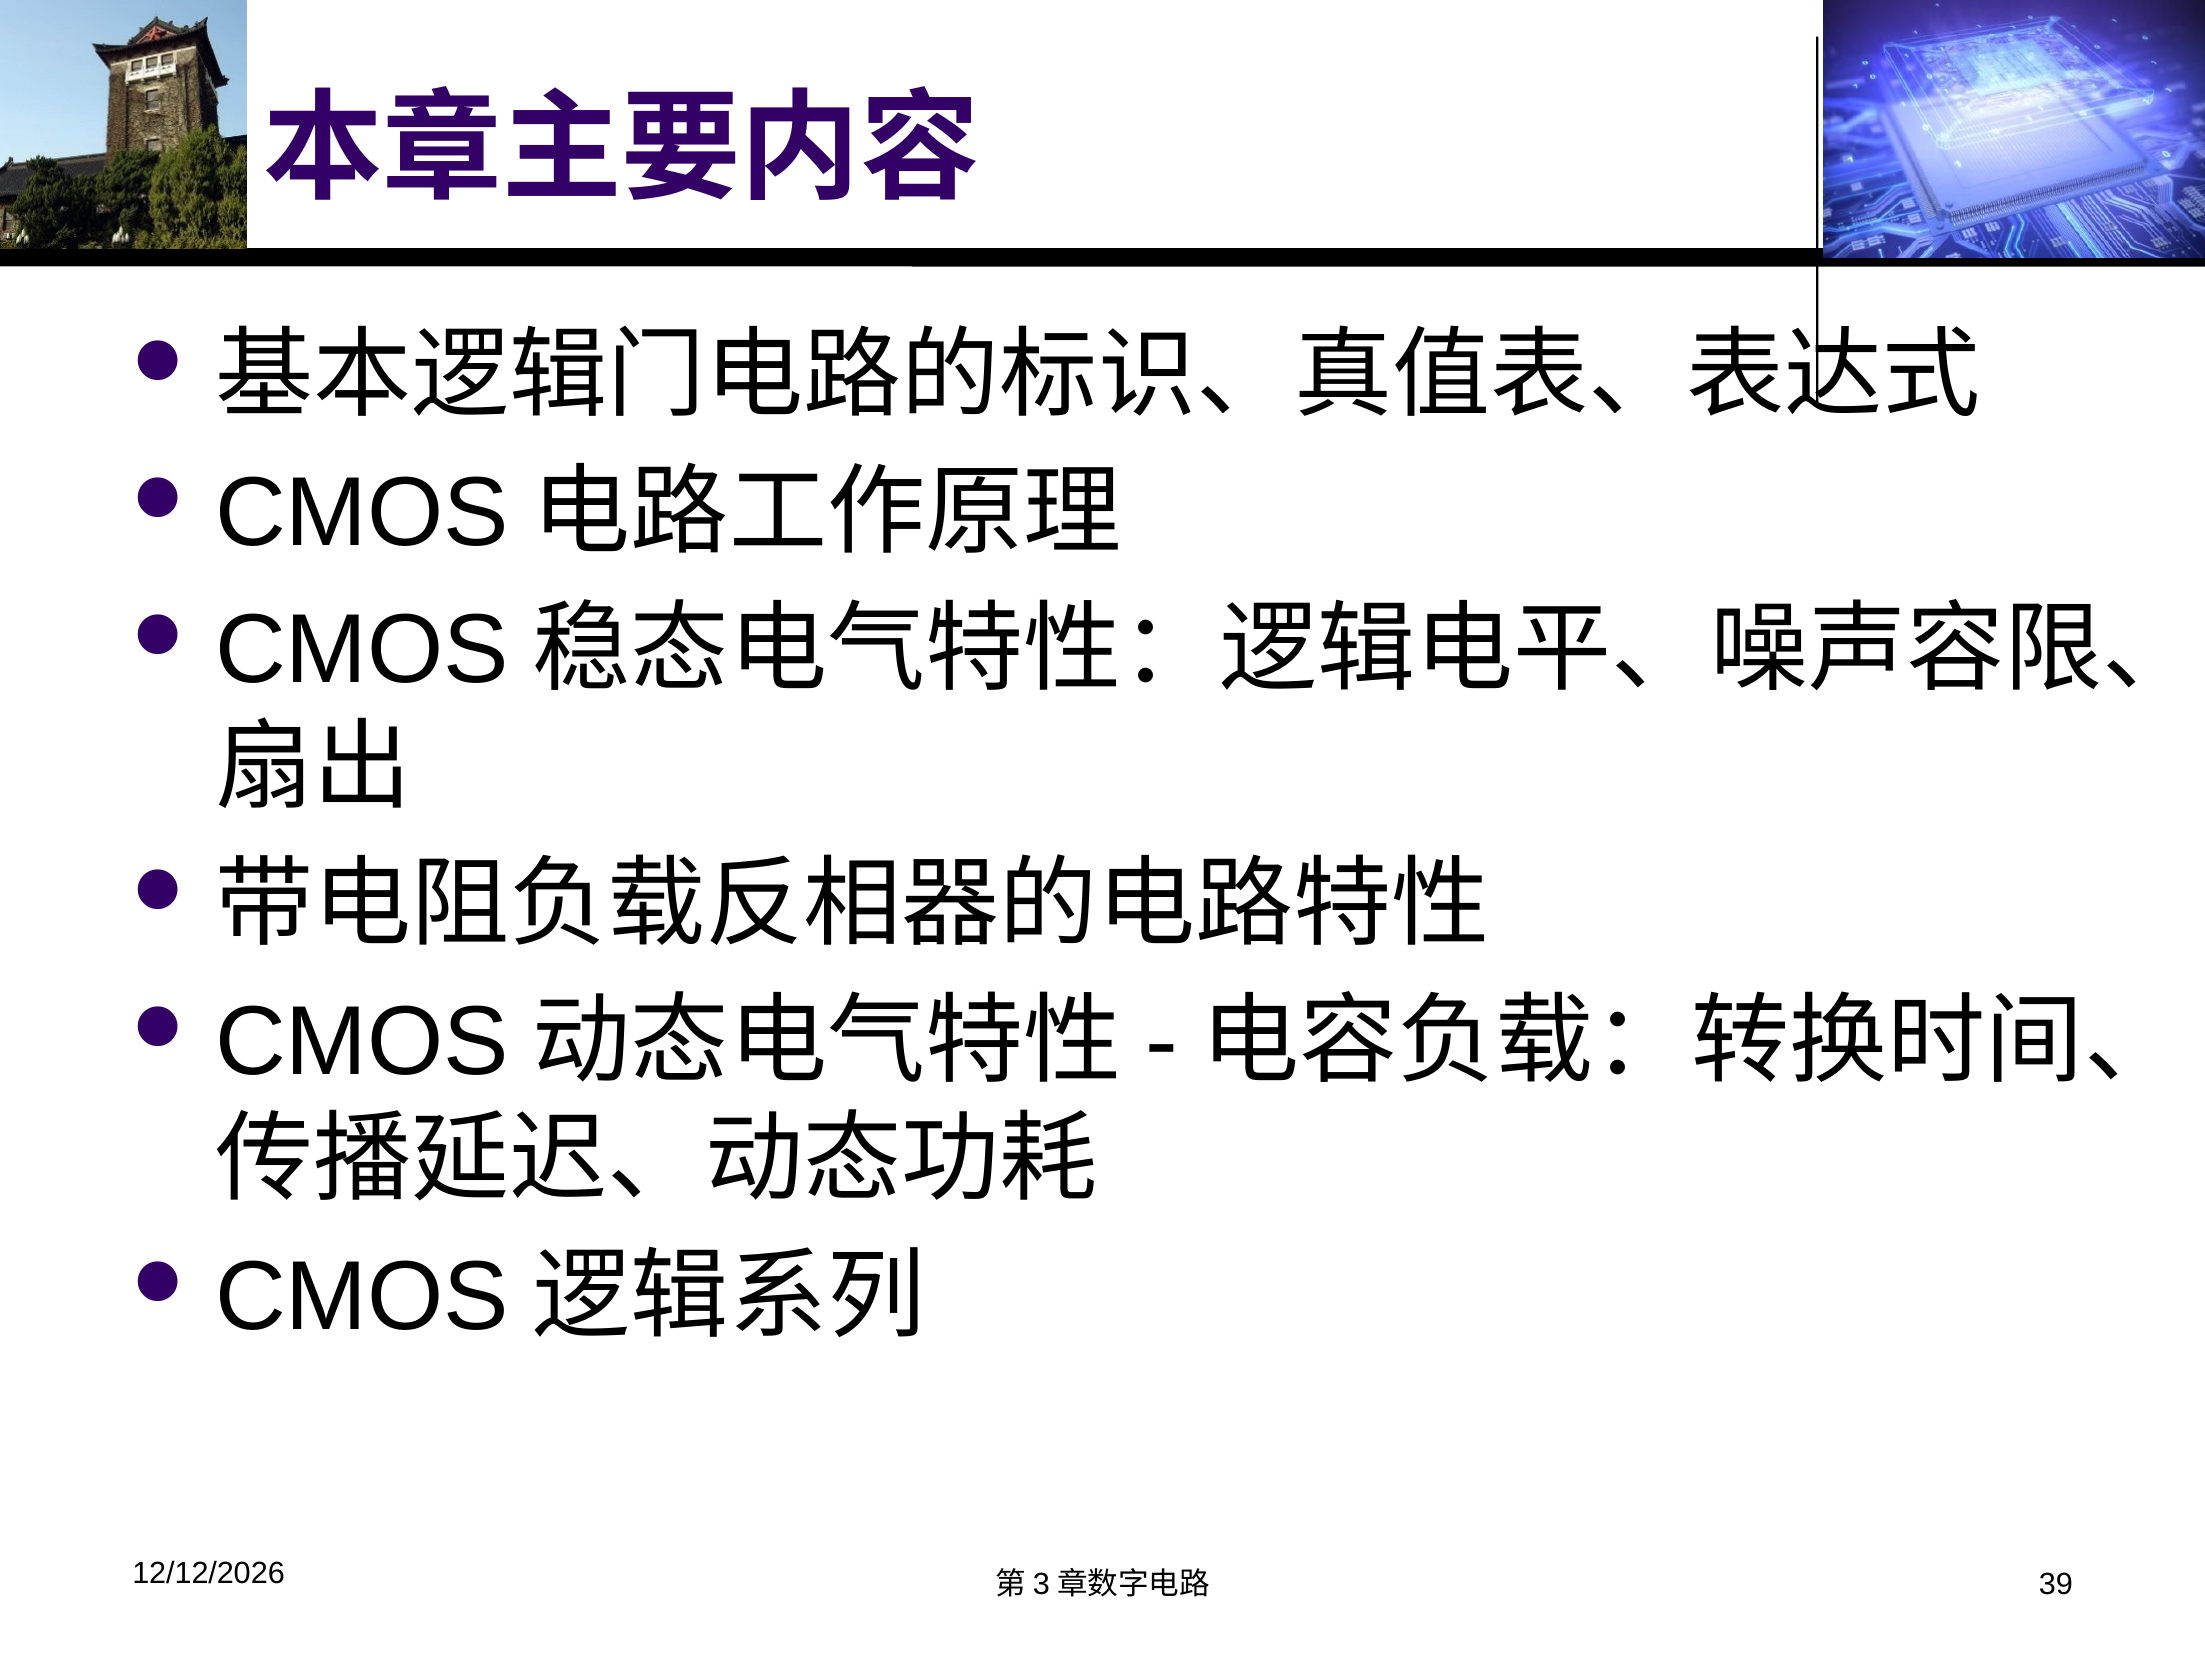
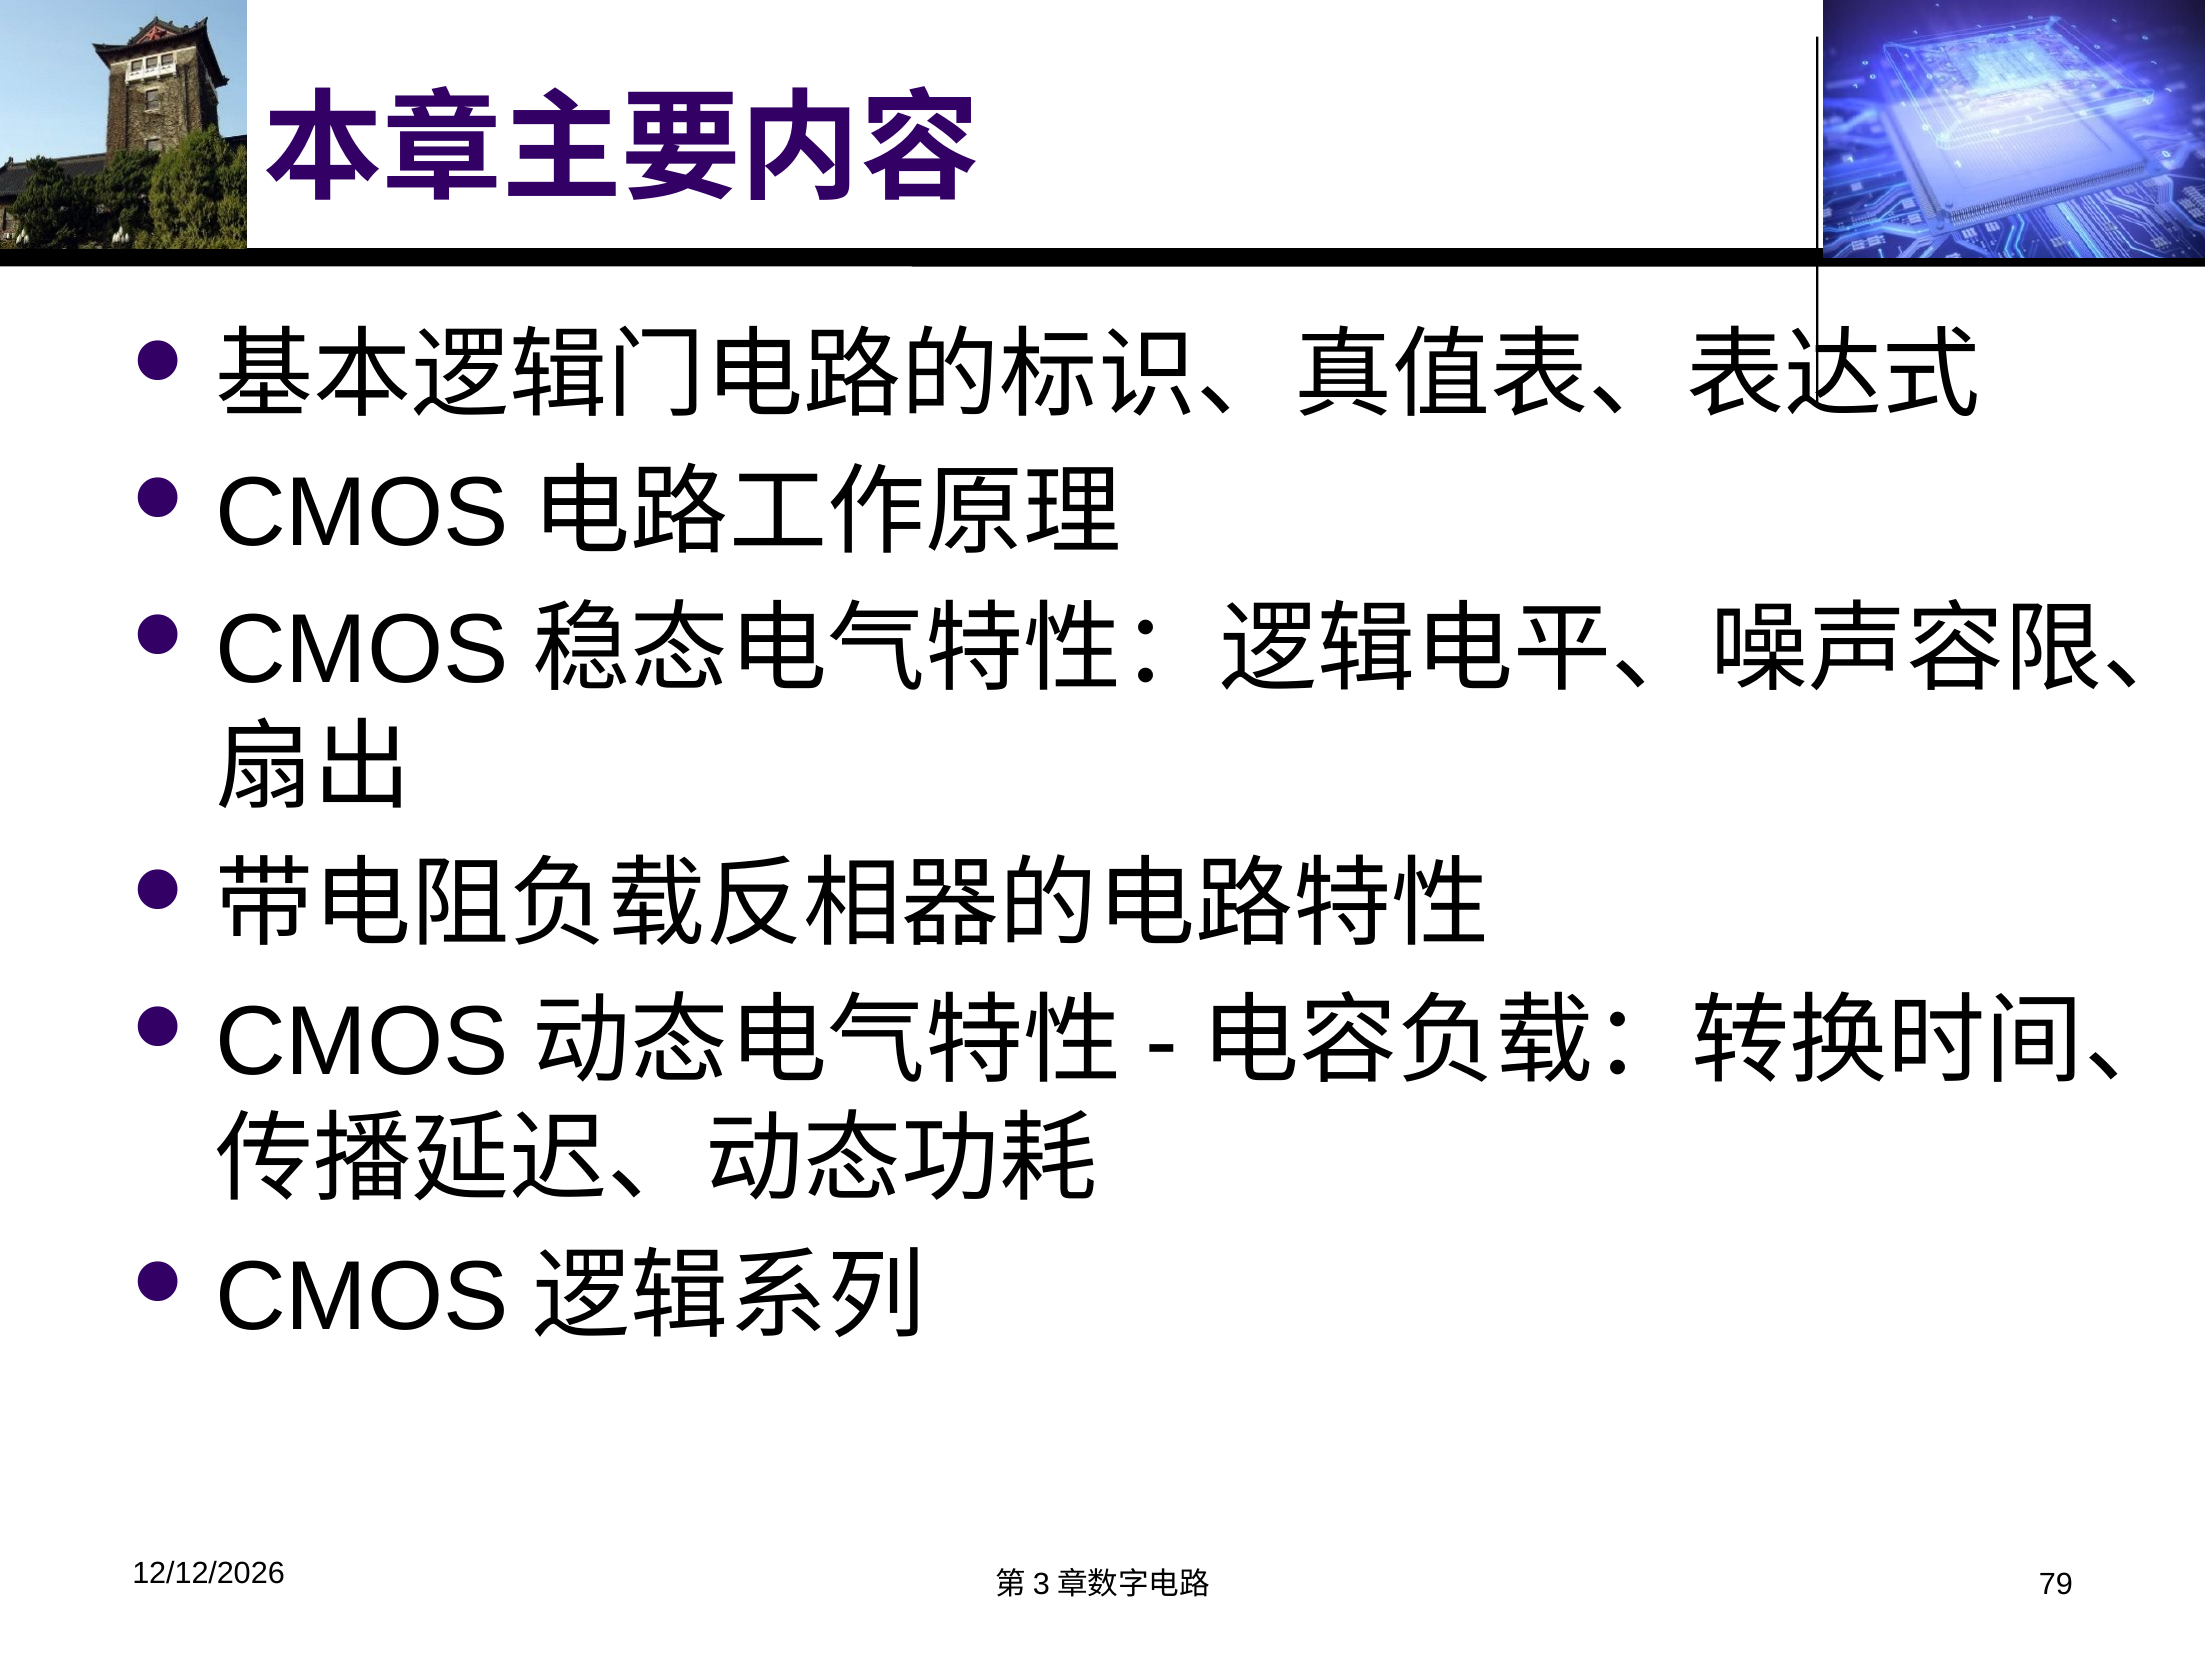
39: 39 -> 79 (2056, 1584)
